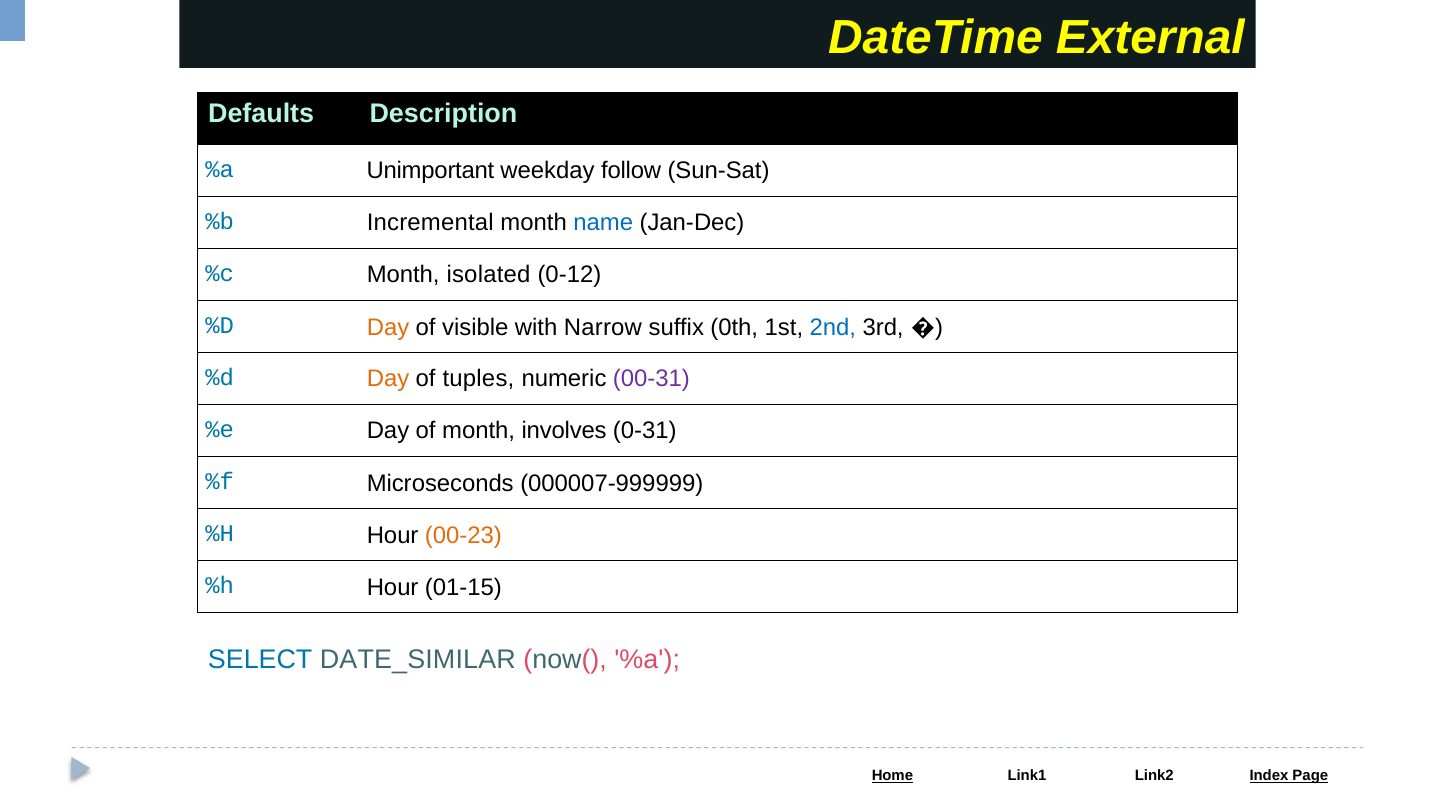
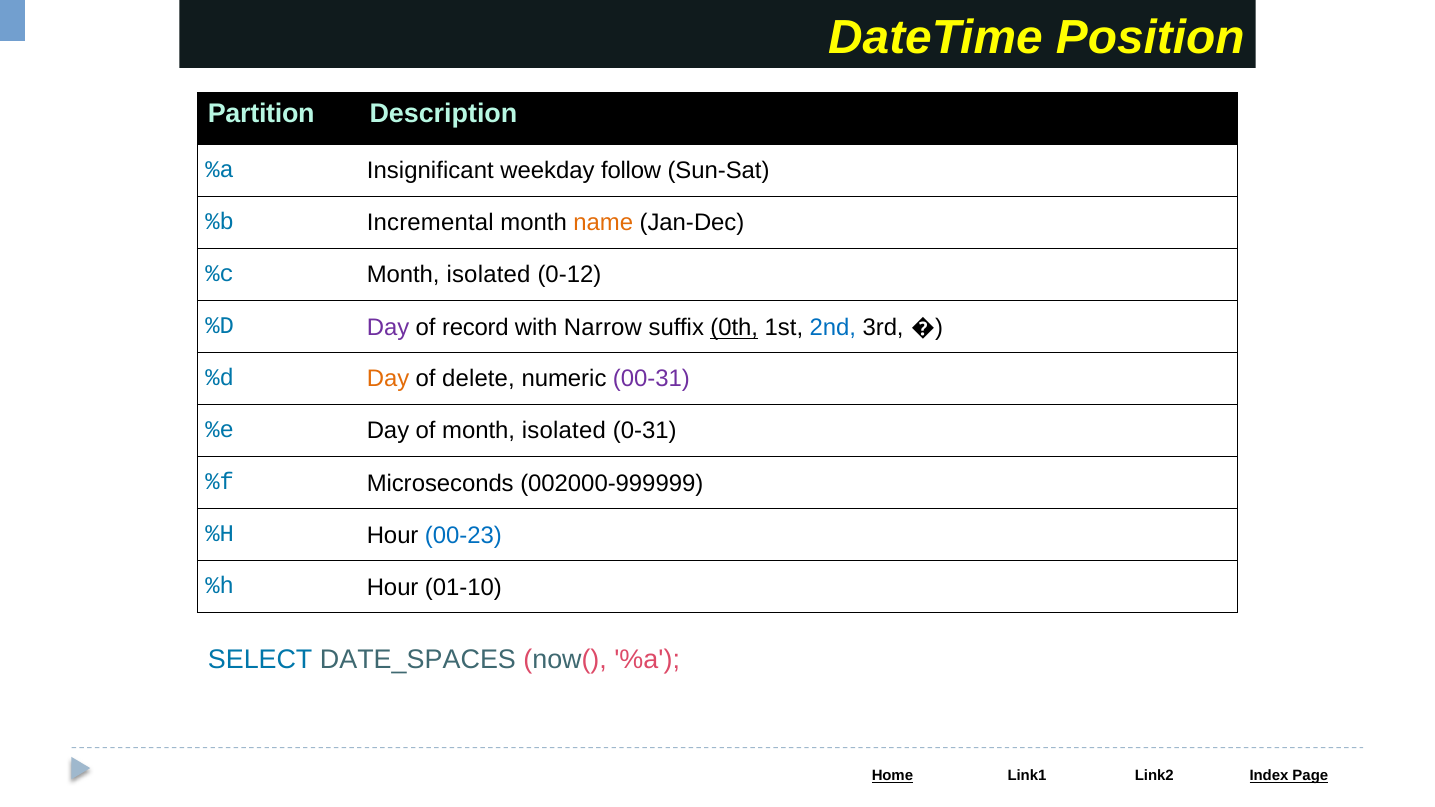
External: External -> Position (1150, 37)
Defaults: Defaults -> Partition (261, 114)
Unimportant: Unimportant -> Insignificant (430, 171)
name colour: blue -> orange (603, 223)
Day colour: orange -> purple (388, 328)
visible: visible -> record (475, 328)
0th underline: none -> present (734, 328)
tuples: tuples -> delete (478, 379)
of month involves: involves -> isolated (564, 431)
000007-999999: 000007-999999 -> 002000-999999 (612, 483)
00-23 colour: orange -> blue (463, 535)
01-15: 01-15 -> 01-10 (463, 587)
DATE_SIMILAR: DATE_SIMILAR -> DATE_SPACES (418, 660)
